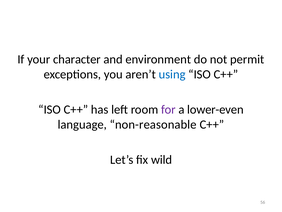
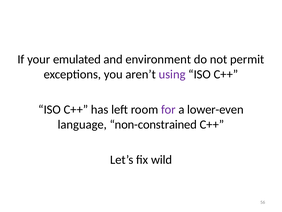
character: character -> emulated (77, 59)
using colour: blue -> purple (172, 74)
non-reasonable: non-reasonable -> non-constrained (153, 124)
